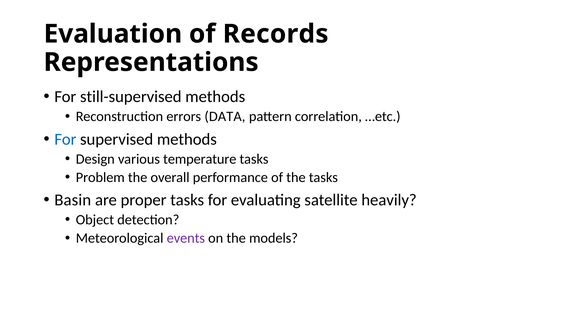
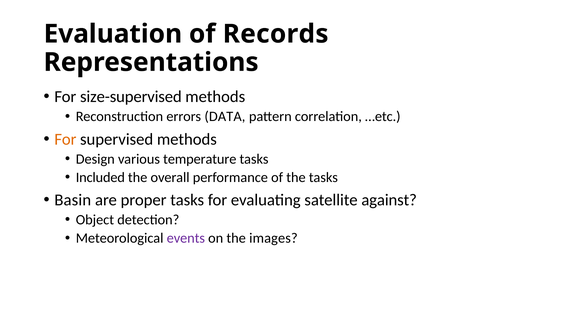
still-supervised: still-supervised -> size-supervised (131, 97)
For colour: blue -> orange (65, 139)
Problem: Problem -> Included (100, 177)
heavily: heavily -> against (389, 200)
models: models -> images (273, 238)
